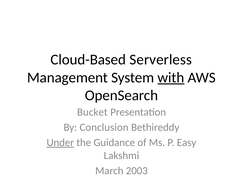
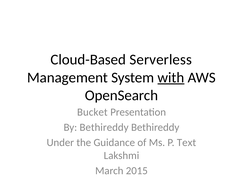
By Conclusion: Conclusion -> Bethireddy (104, 127)
Under underline: present -> none (60, 142)
Easy: Easy -> Text (186, 142)
2003: 2003 -> 2015 (137, 170)
